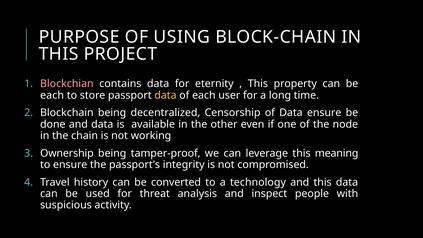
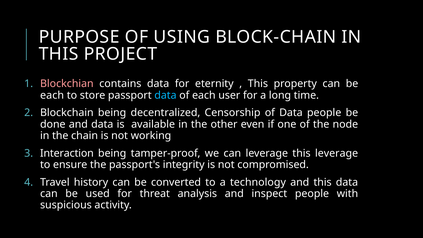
data colour: yellow -> light blue (165, 95)
Data ensure: ensure -> people (324, 113)
Ownership: Ownership -> Interaction (67, 153)
this meaning: meaning -> leverage (337, 153)
